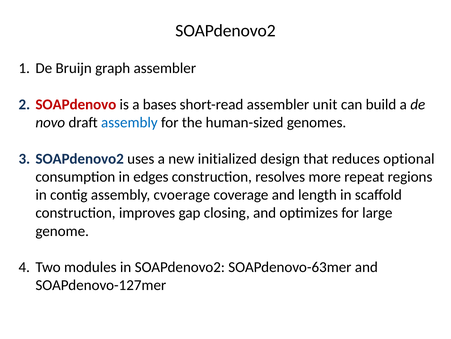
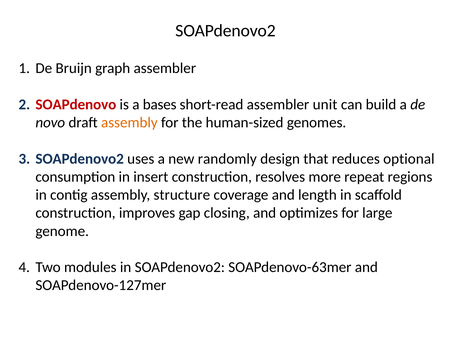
assembly colour: blue -> orange (129, 122)
initialized: initialized -> randomly (227, 158)
edges: edges -> insert (151, 176)
cvoerage: cvoerage -> structure (182, 194)
